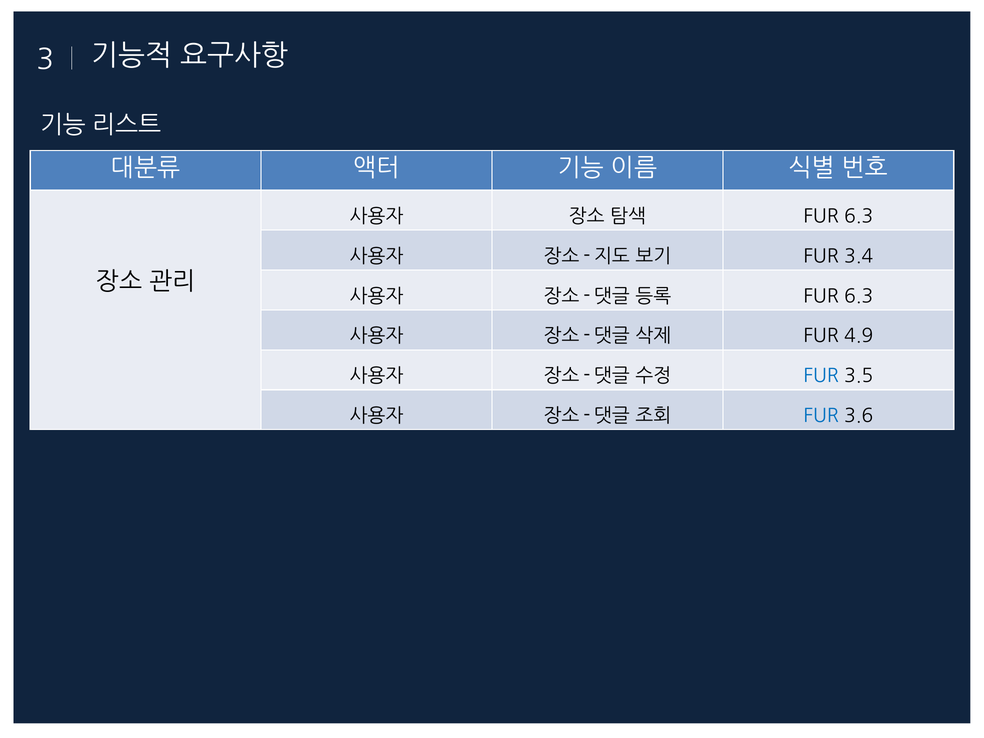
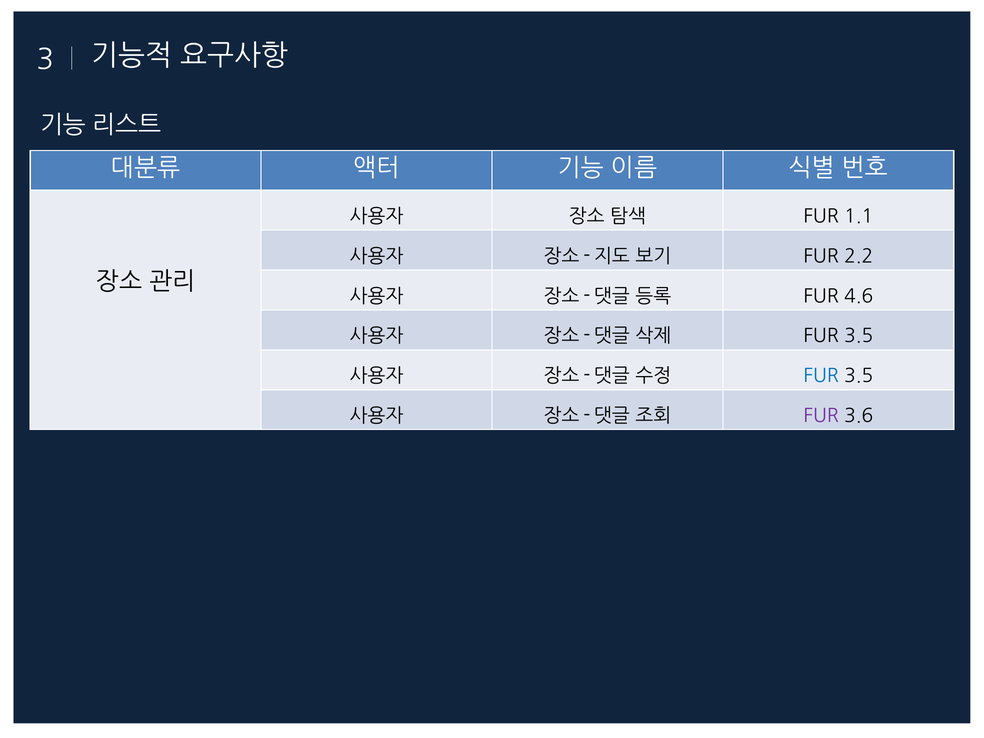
6.3: 6.3 -> 1.1 (859, 216)
3.4: 3.4 -> 2.2 (859, 256)
6.3: 6.3 -> 4.6 (859, 296)
4.9: 4.9 -> 3.5 (859, 336)
FUR colour: blue -> purple (821, 416)
